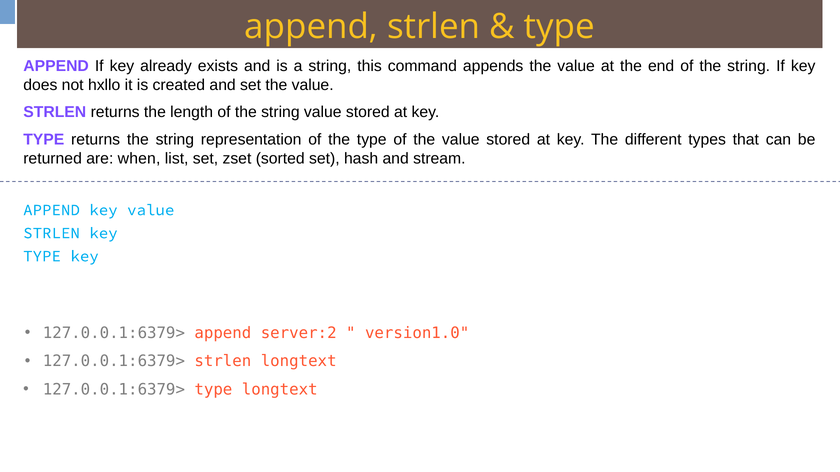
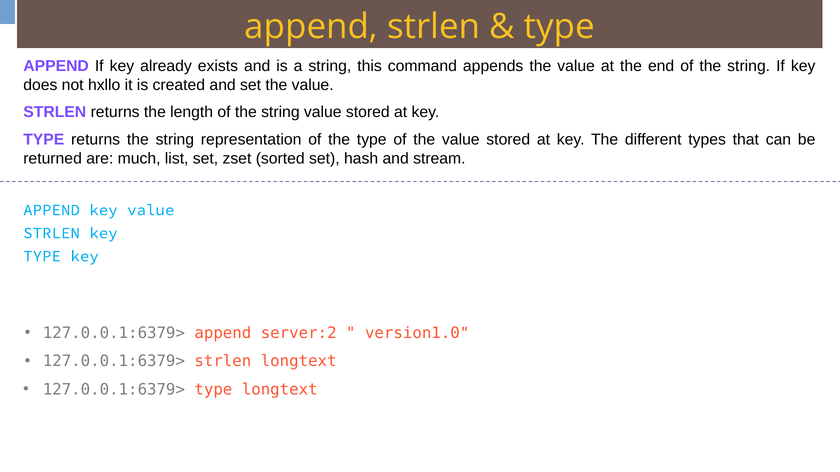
when: when -> much (139, 159)
